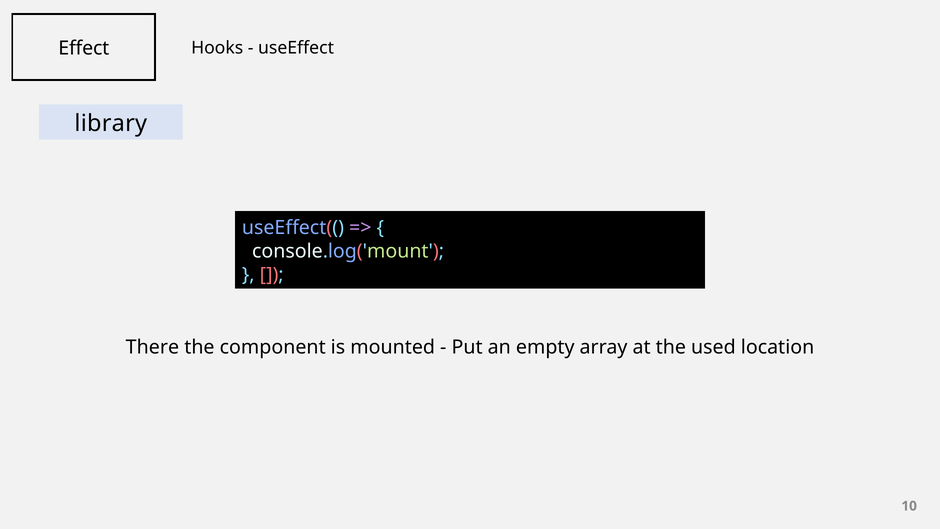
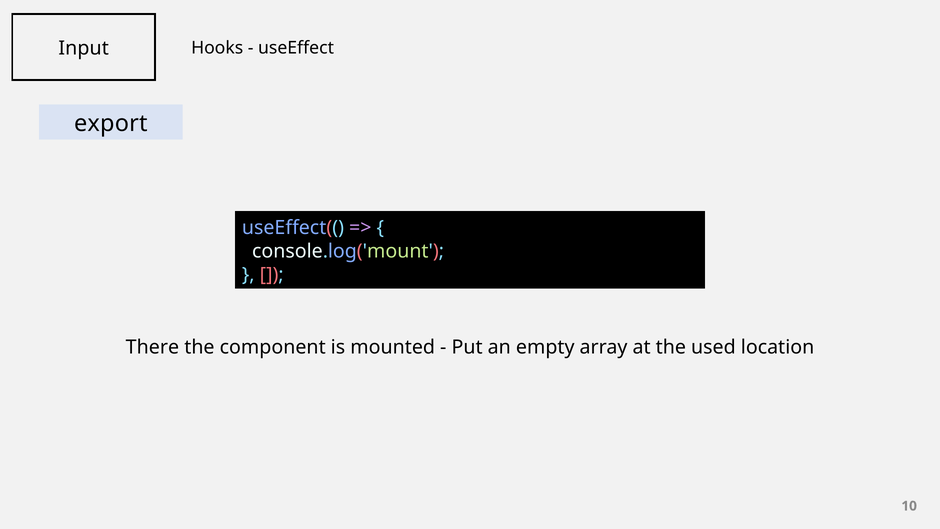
Effect: Effect -> Input (84, 48)
library: library -> export (111, 124)
